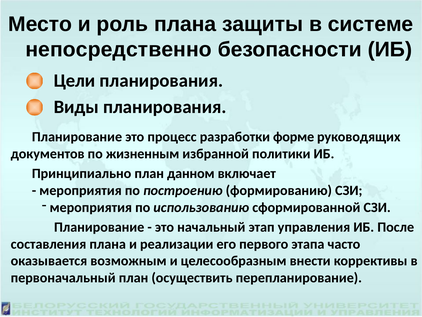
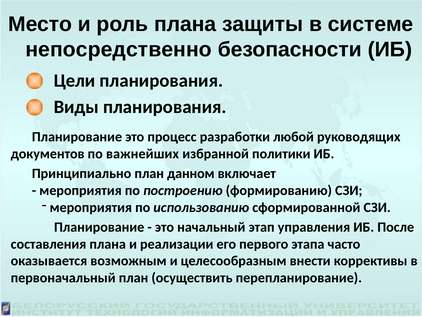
форме: форме -> любой (294, 137)
жизненным: жизненным -> важнейших (143, 154)
